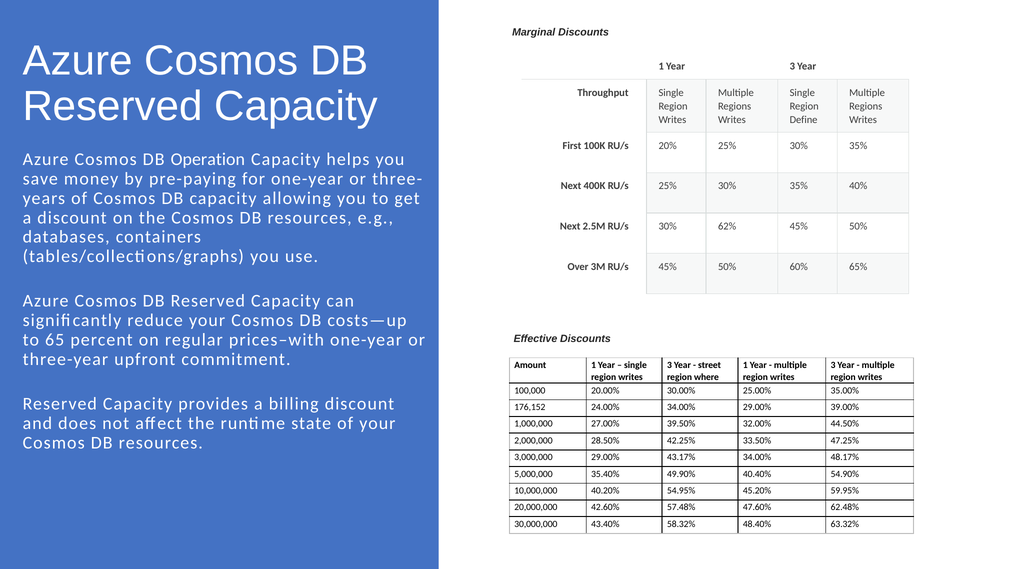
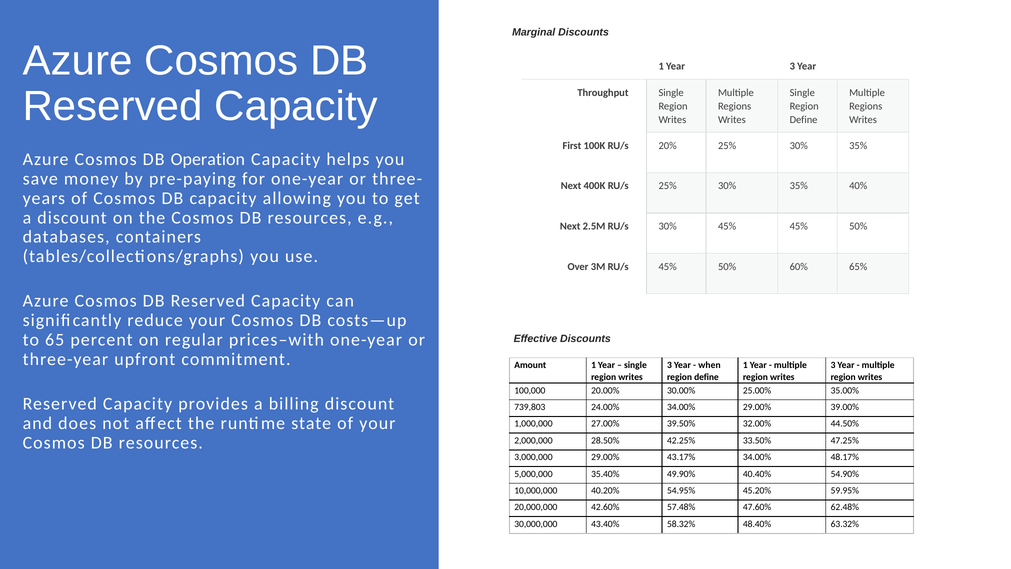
30% 62%: 62% -> 45% (727, 226)
street: street -> when (709, 365)
where: where -> define (706, 377)
176,152: 176,152 -> 739,803 (530, 407)
